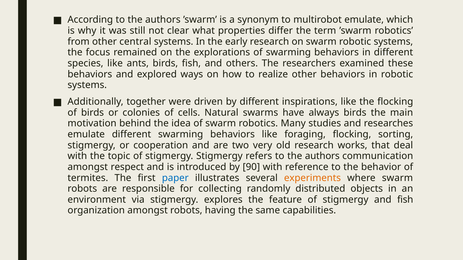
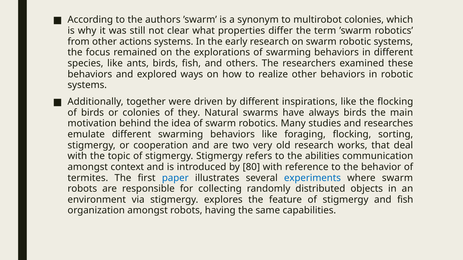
multirobot emulate: emulate -> colonies (364, 20)
central: central -> actions (135, 42)
cells: cells -> they (189, 113)
refers to the authors: authors -> abilities (322, 156)
respect: respect -> context (127, 167)
90: 90 -> 80 (251, 167)
experiments colour: orange -> blue (312, 178)
